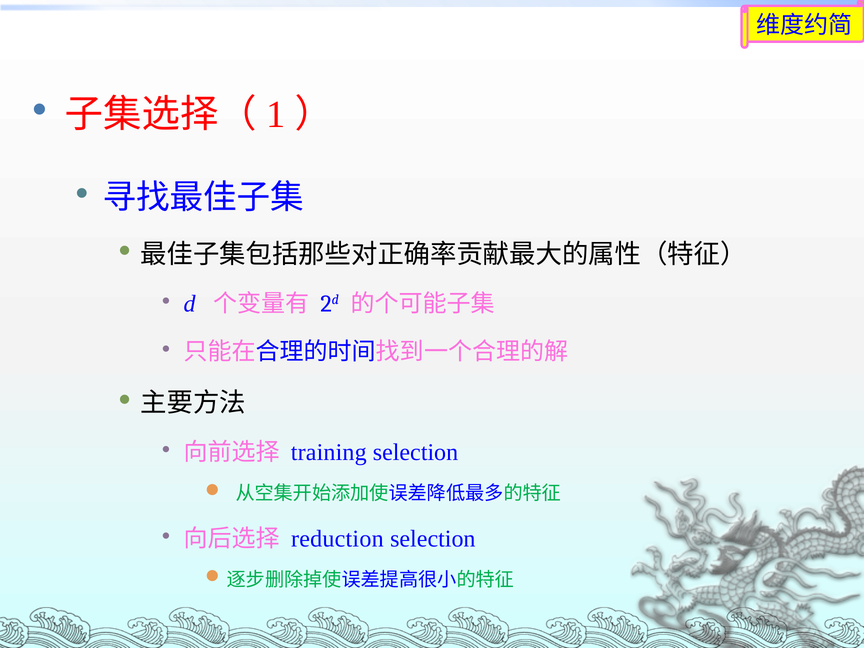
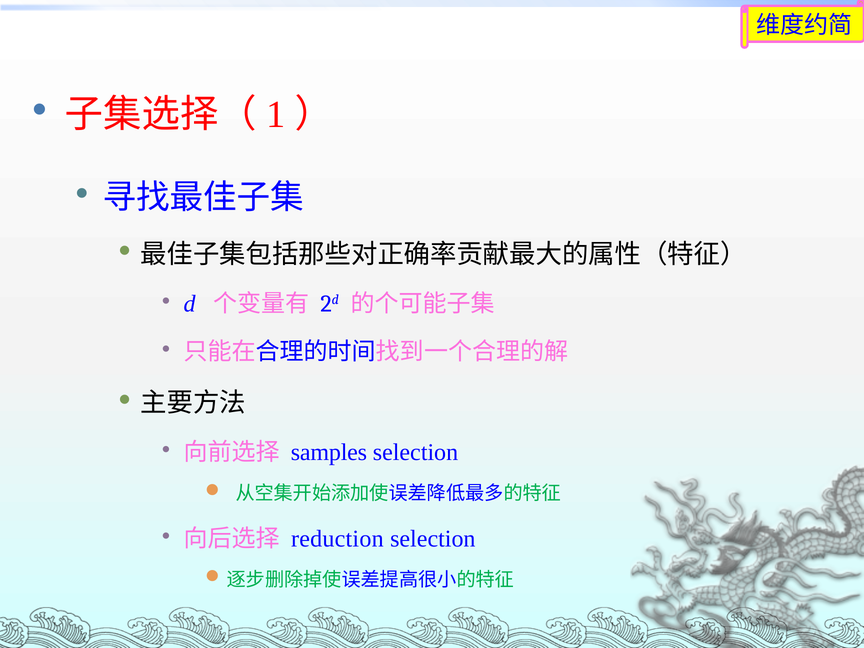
training: training -> samples (329, 452)
